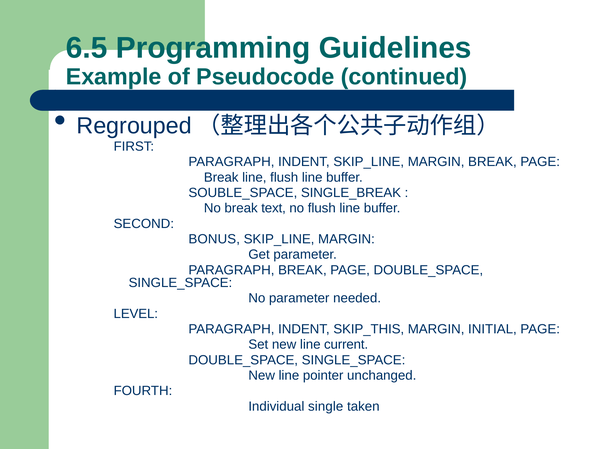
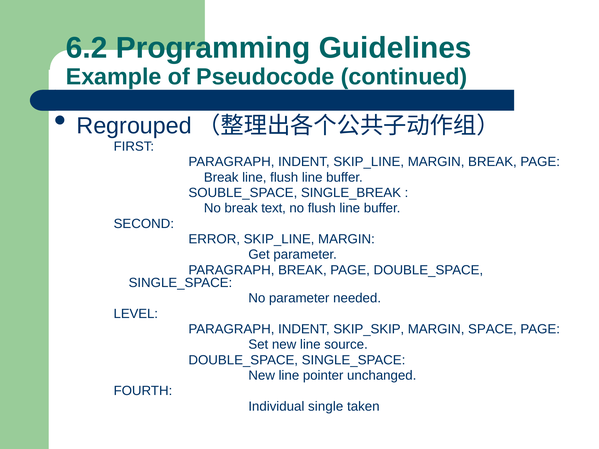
6.5: 6.5 -> 6.2 (87, 48)
BONUS: BONUS -> ERROR (214, 239)
SKIP_THIS: SKIP_THIS -> SKIP_SKIP (369, 329)
INITIAL: INITIAL -> SPACE (492, 329)
current: current -> source (346, 345)
